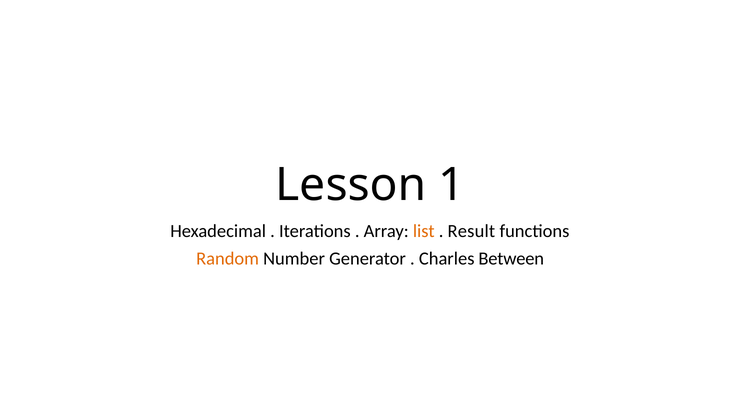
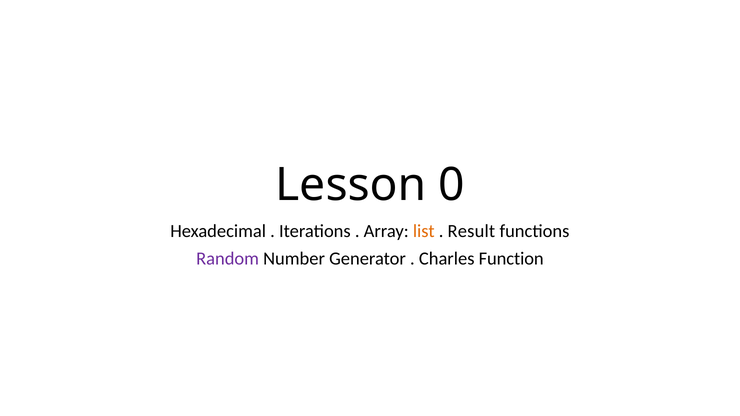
1: 1 -> 0 (452, 185)
Random colour: orange -> purple (228, 259)
Between: Between -> Function (511, 259)
